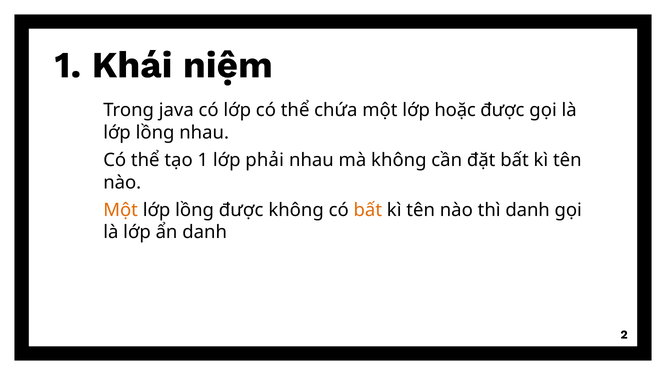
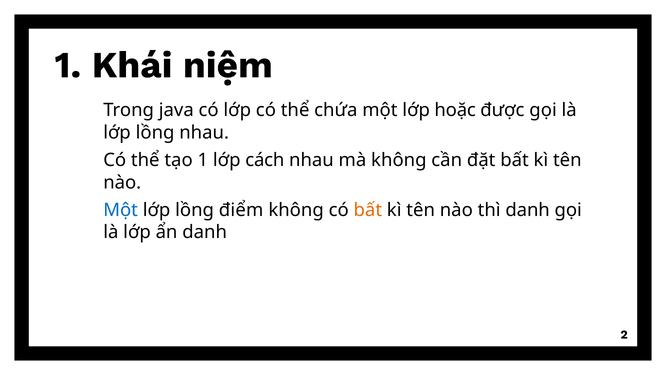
phải: phải -> cách (265, 161)
Một colour: orange -> blue (121, 211)
lồng được: được -> điểm (241, 211)
